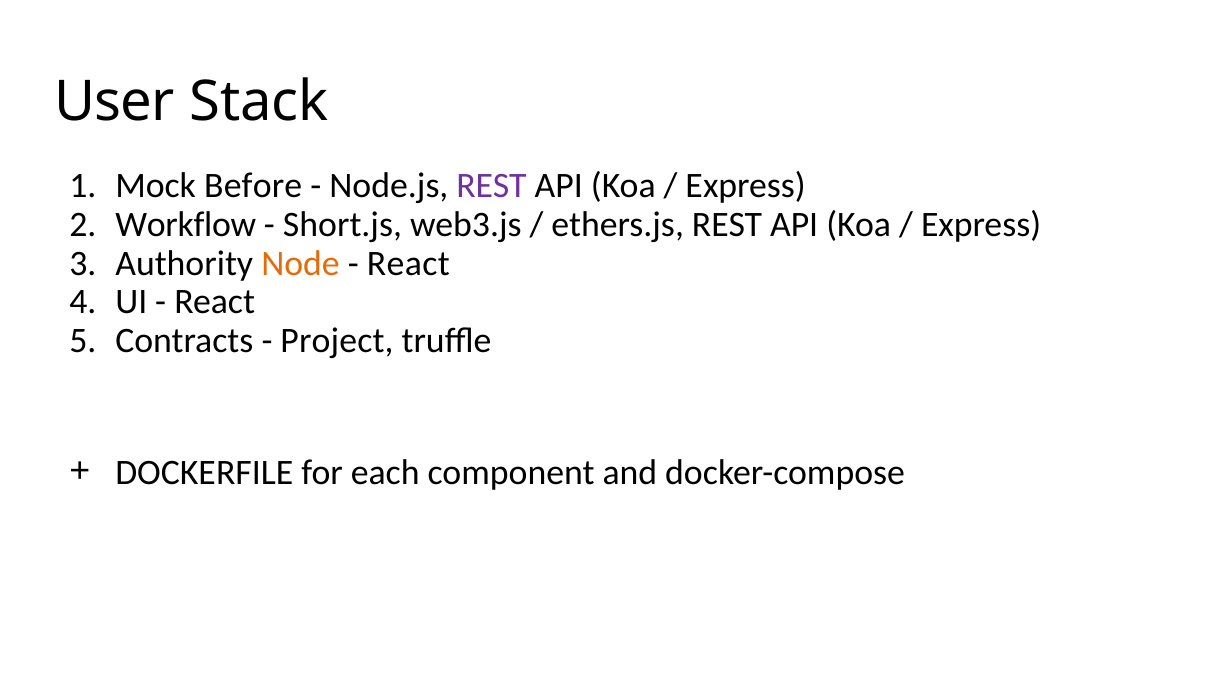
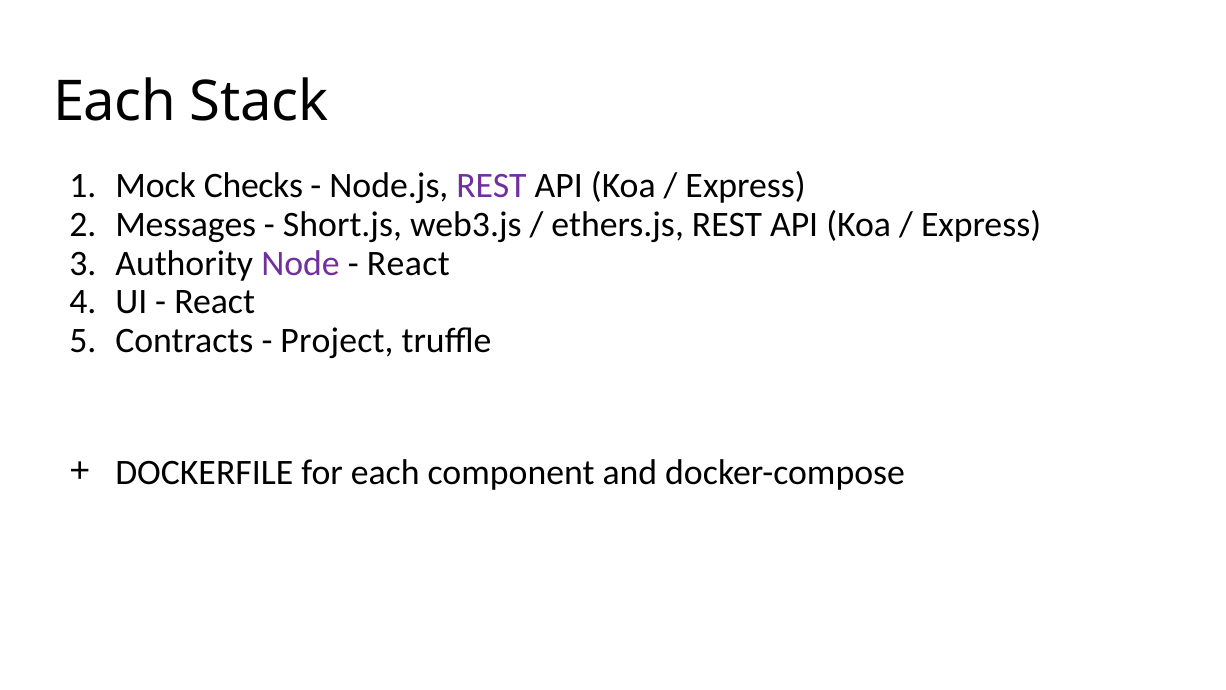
User: User -> Each (115, 102)
Before: Before -> Checks (253, 186)
Workflow: Workflow -> Messages (186, 224)
Node colour: orange -> purple (300, 263)
